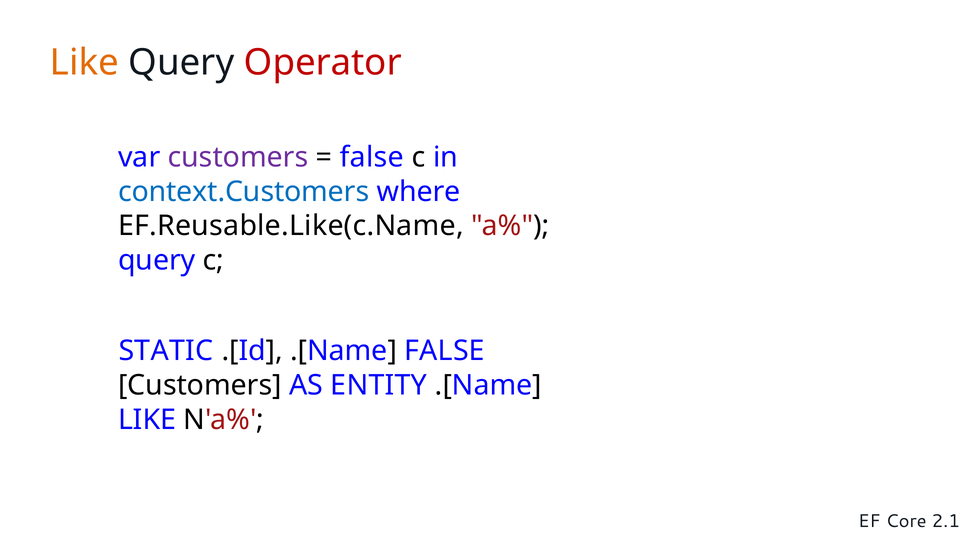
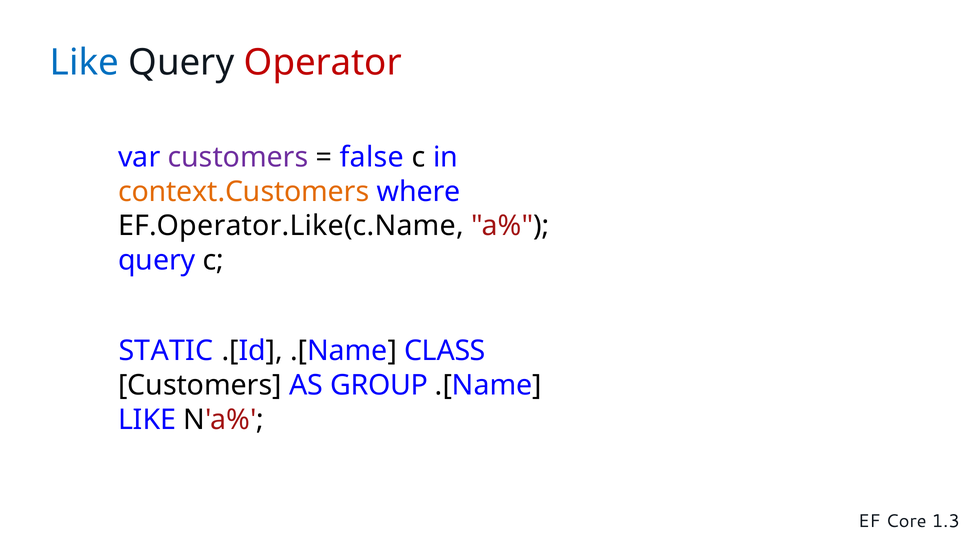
Like colour: orange -> blue (84, 63)
context.Customers colour: blue -> orange (244, 192)
EF.Reusable.Like(c.Name: EF.Reusable.Like(c.Name -> EF.Operator.Like(c.Name (291, 226)
.[Name FALSE: FALSE -> CLASS (445, 351)
ENTITY: ENTITY -> GROUP (379, 386)
2.1: 2.1 -> 1.3 (946, 521)
